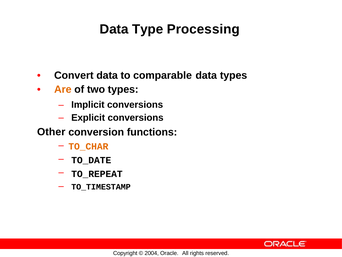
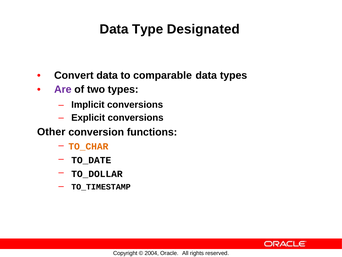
Processing: Processing -> Designated (203, 29)
Are colour: orange -> purple (63, 89)
TO_REPEAT: TO_REPEAT -> TO_DOLLAR (97, 174)
